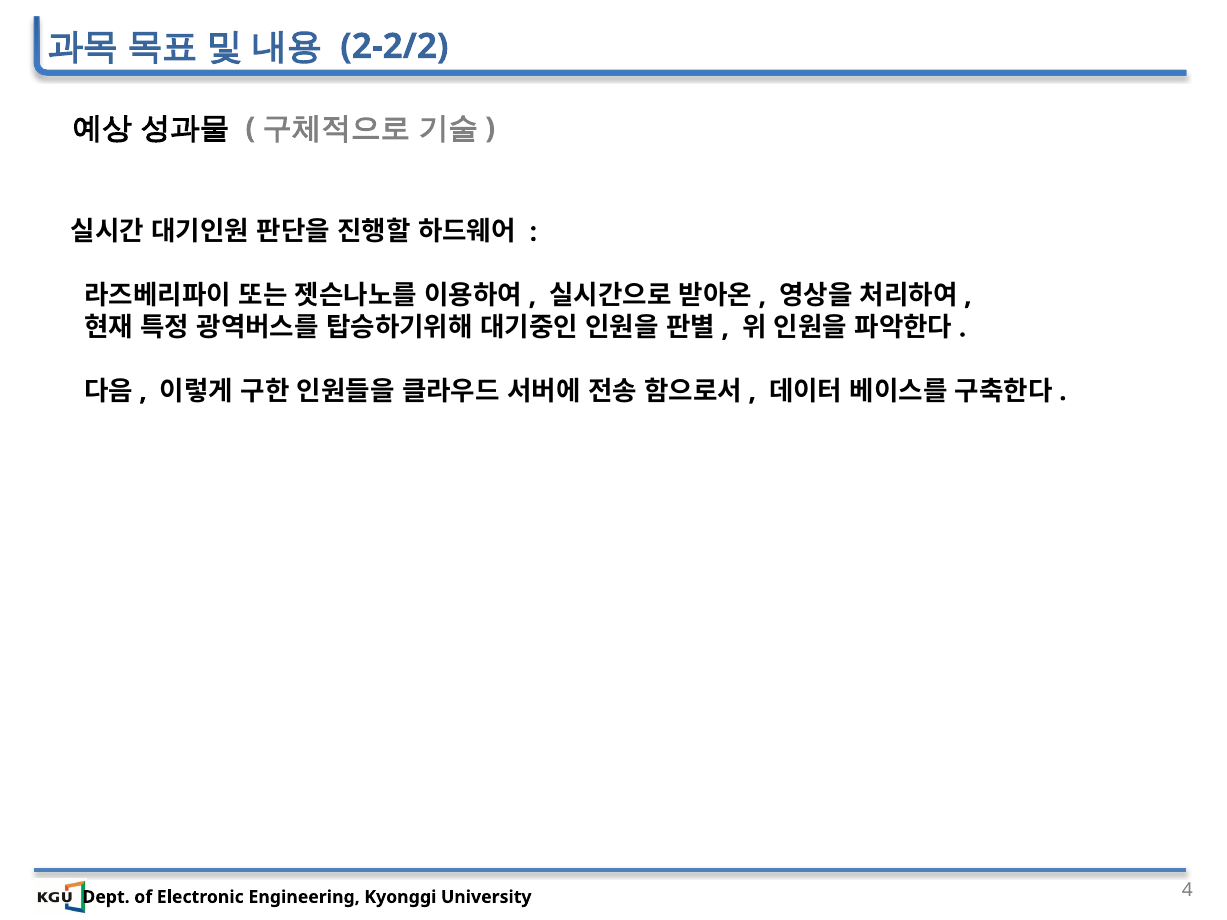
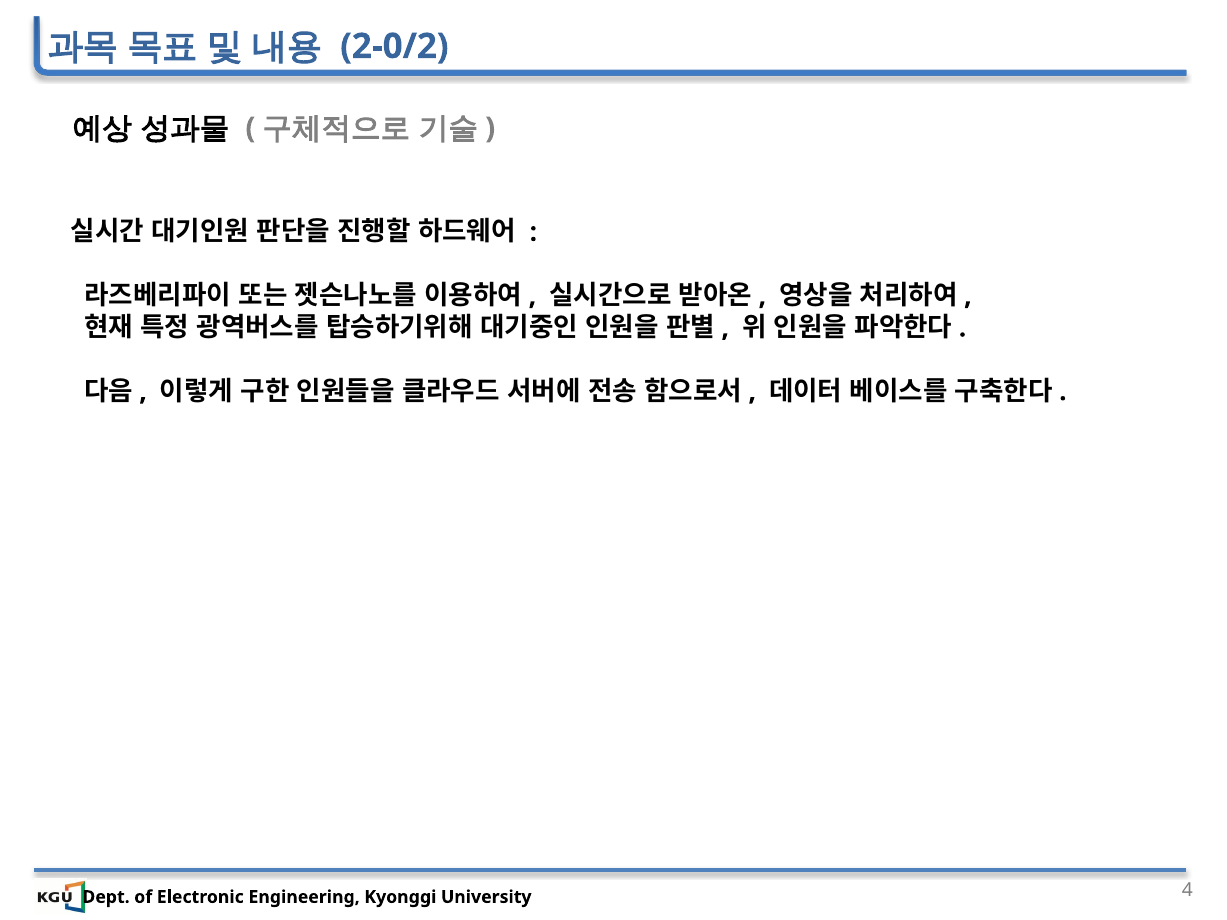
2-2/2: 2-2/2 -> 2-0/2 (394, 46)
